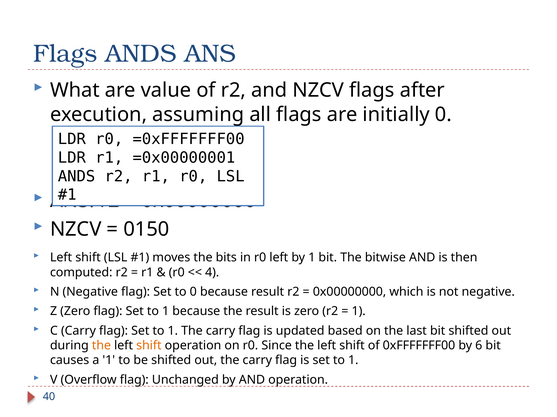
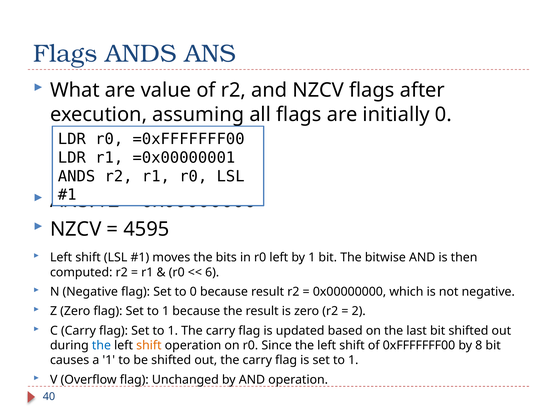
0150: 0150 -> 4595 (146, 230)
4: 4 -> 6 (212, 273)
1: 1 -> 2 (359, 312)
the colour: orange -> blue (101, 346)
6: 6 -> 8 (479, 346)
